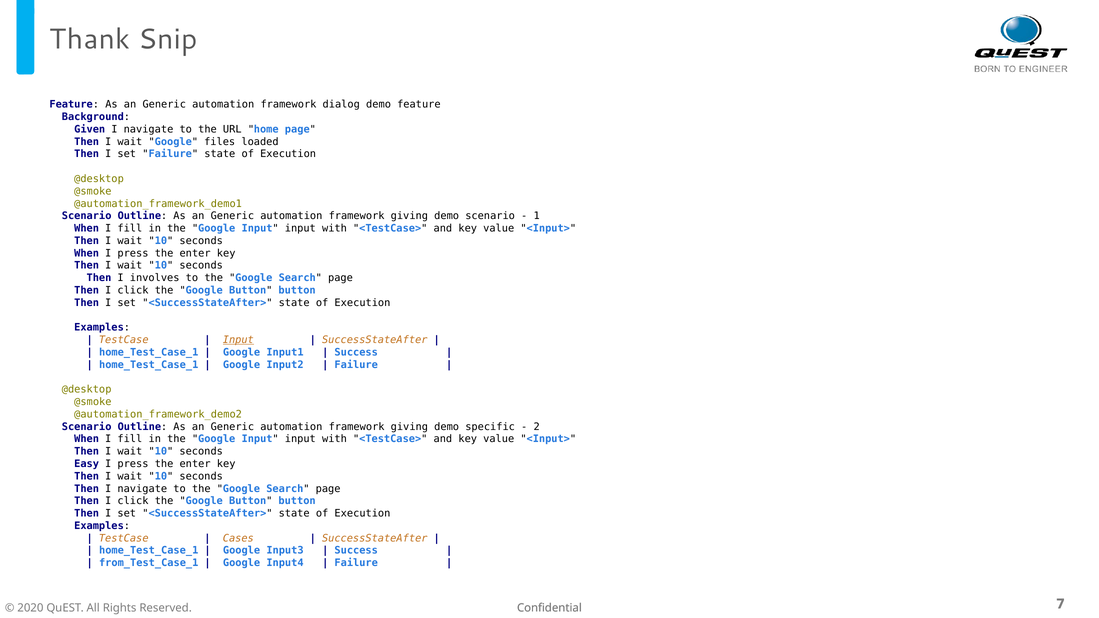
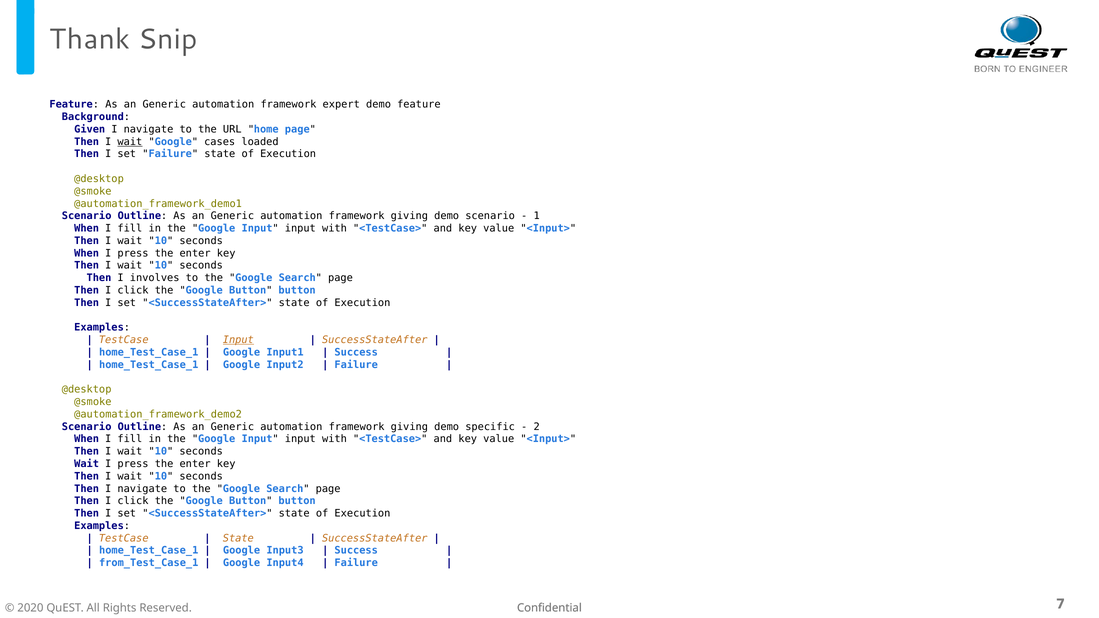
dialog: dialog -> expert (341, 104)
wait underline: none -> present (130, 142)
files: files -> cases (220, 142)
Easy: Easy -> Wait (87, 464)
Cases: Cases -> State (238, 538)
